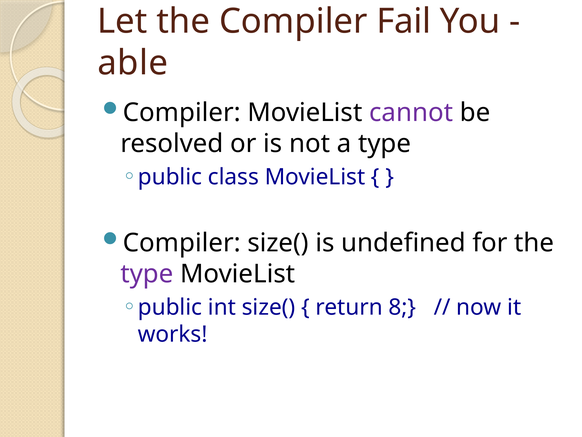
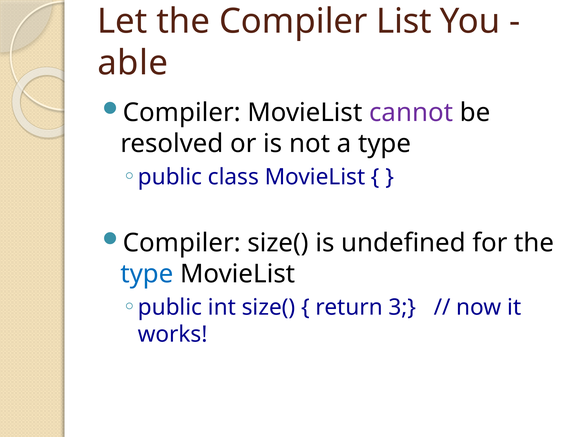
Fail: Fail -> List (404, 21)
type colour: purple -> blue (147, 274)
8: 8 -> 3 (402, 307)
